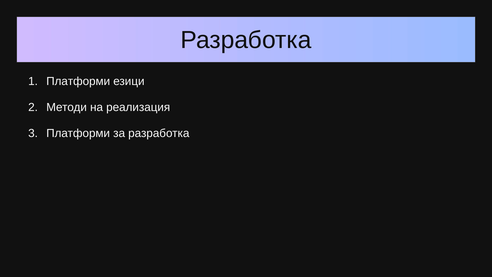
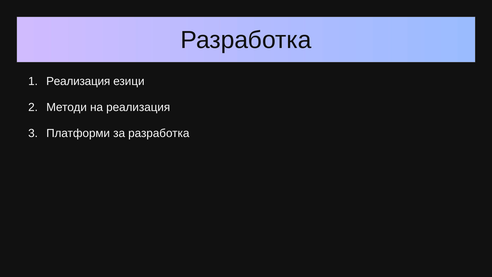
Платформи: Платформи -> Реализация (78, 81)
